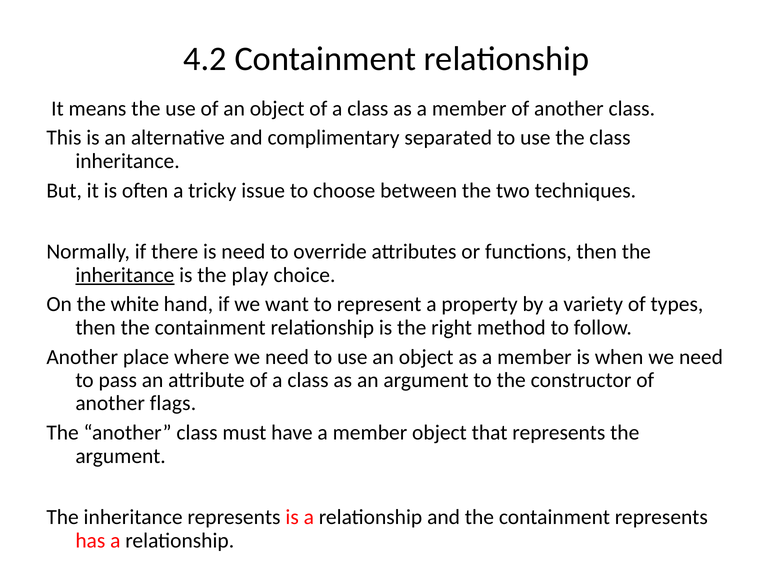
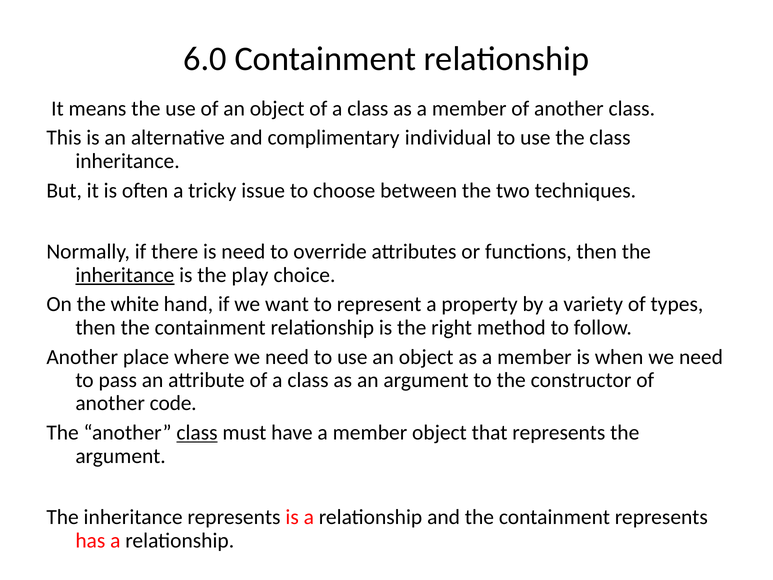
4.2: 4.2 -> 6.0 (205, 59)
separated: separated -> individual (448, 138)
flags: flags -> code (173, 403)
class underline: none -> present (197, 433)
